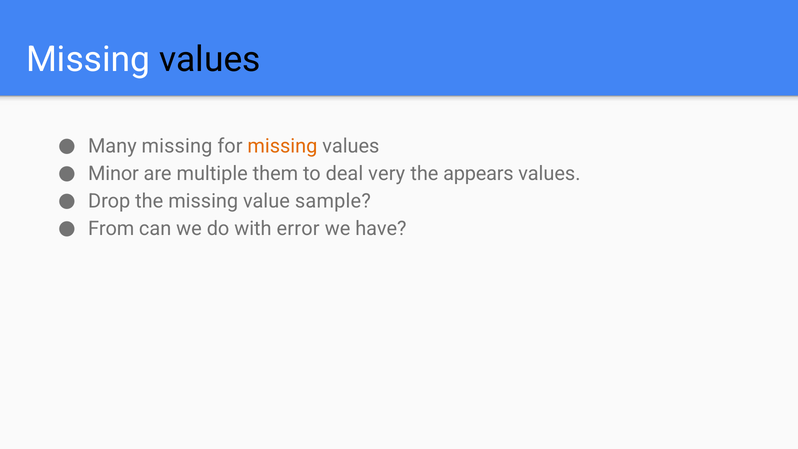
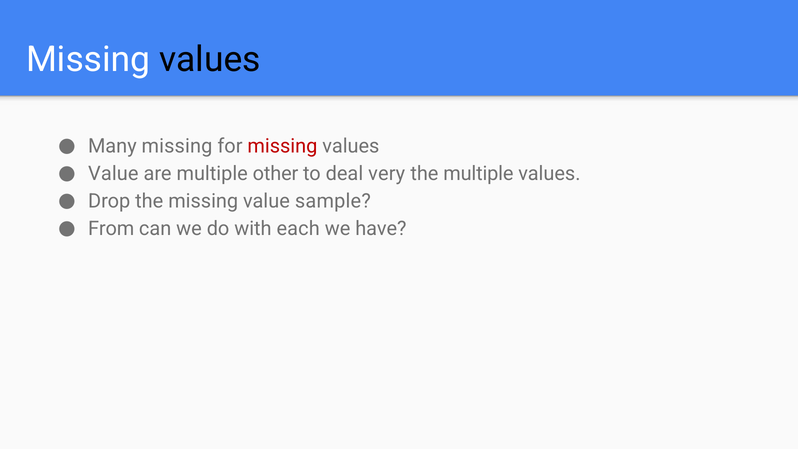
missing colour: orange -> red (282, 146)
Minor: Minor -> Value (113, 174)
them: them -> other (276, 174)
the appears: appears -> multiple (478, 174)
error: error -> each (298, 229)
